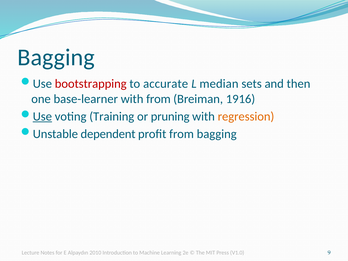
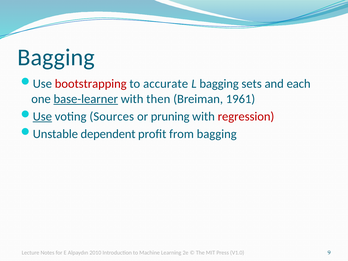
L median: median -> bagging (219, 84)
then: then -> each (299, 84)
base-learner underline: none -> present (86, 99)
with from: from -> then (158, 99)
1916: 1916 -> 1961 (241, 99)
Training: Training -> Sources (112, 116)
regression colour: orange -> red (246, 116)
